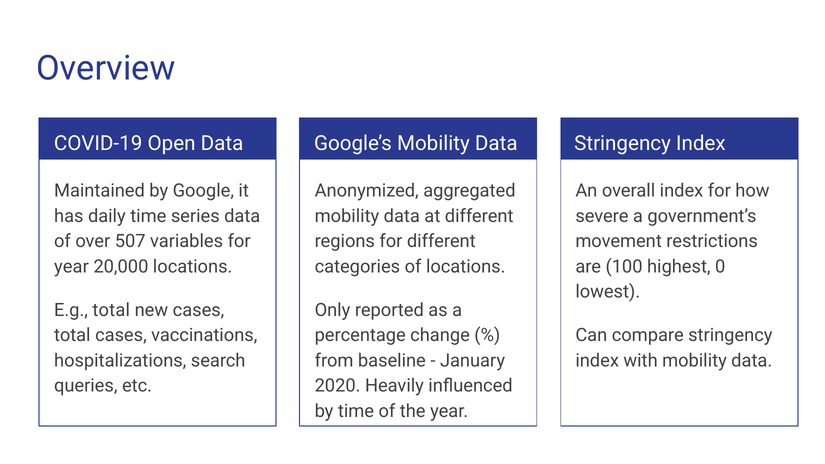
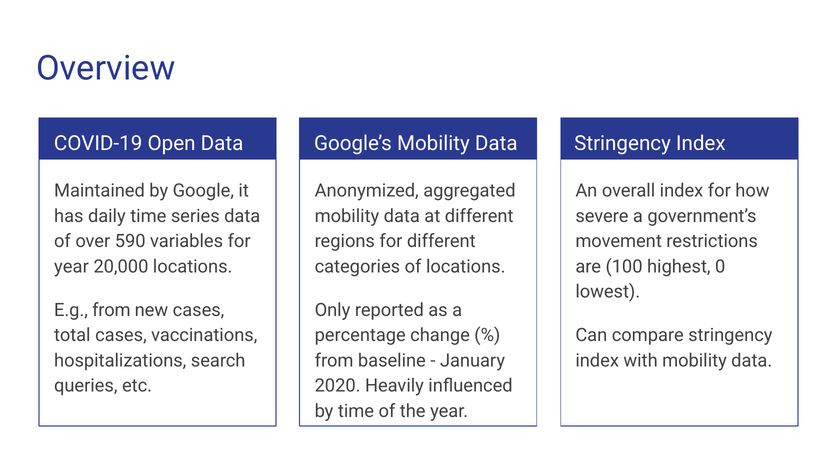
507: 507 -> 590 (130, 241)
E.g total: total -> from (111, 310)
